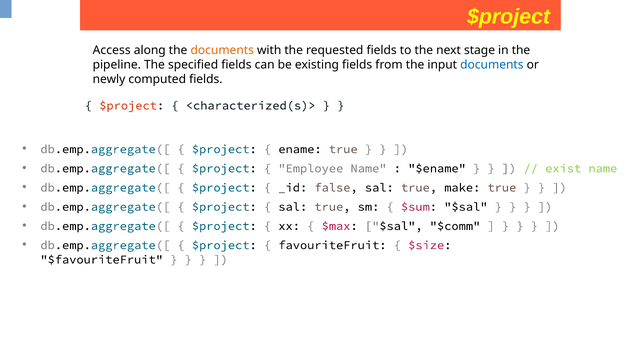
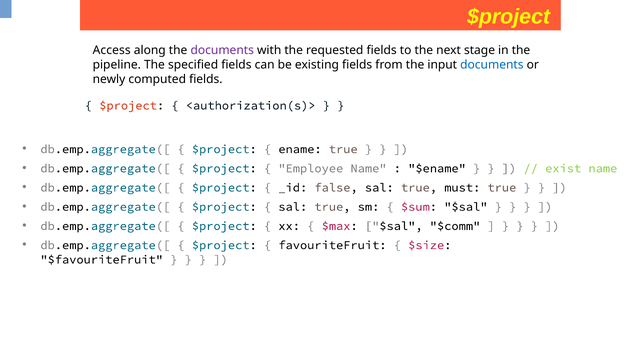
documents colour: orange -> purple (222, 50)
<characterized(s)>: <characterized(s)> -> <authorization(s)> (251, 106)
make: make -> must (462, 188)
